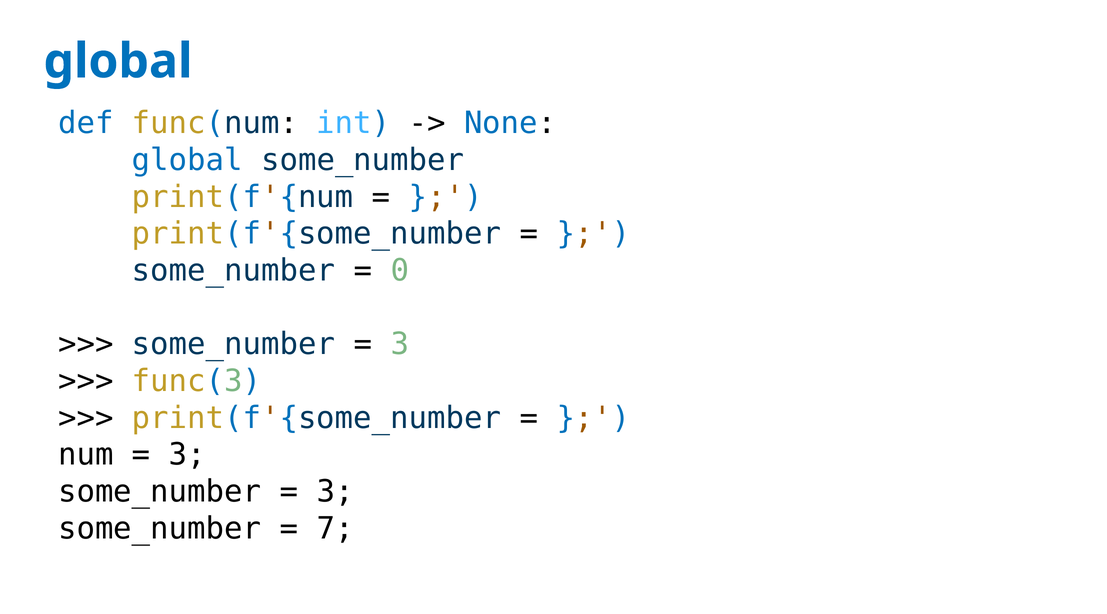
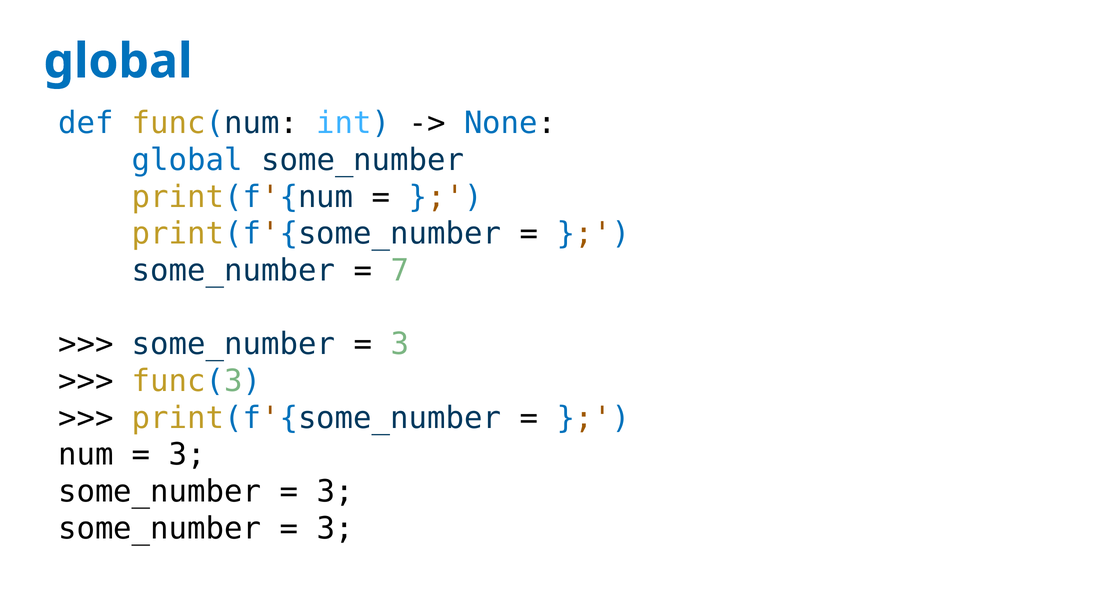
0: 0 -> 7 (400, 270)
7: 7 -> 3 (335, 528)
